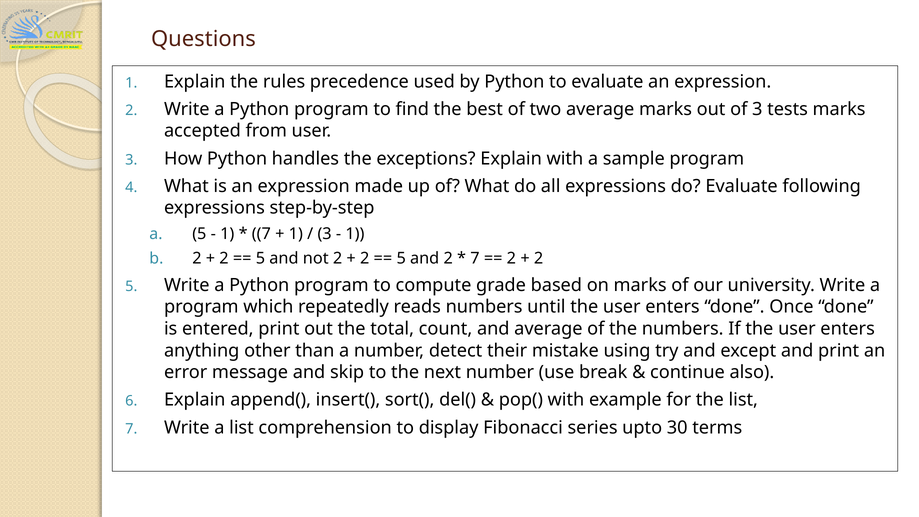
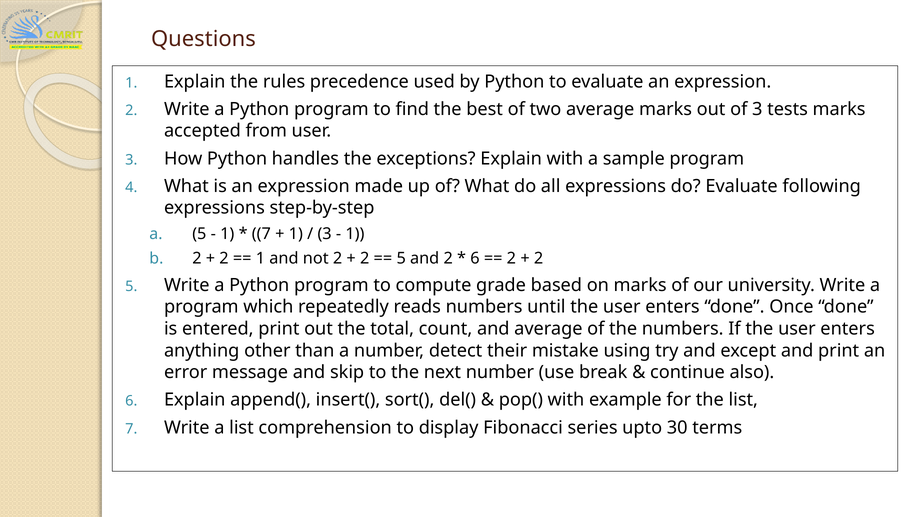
5: 5 -> 1 (260, 258)
7: 7 -> 6 (475, 258)
